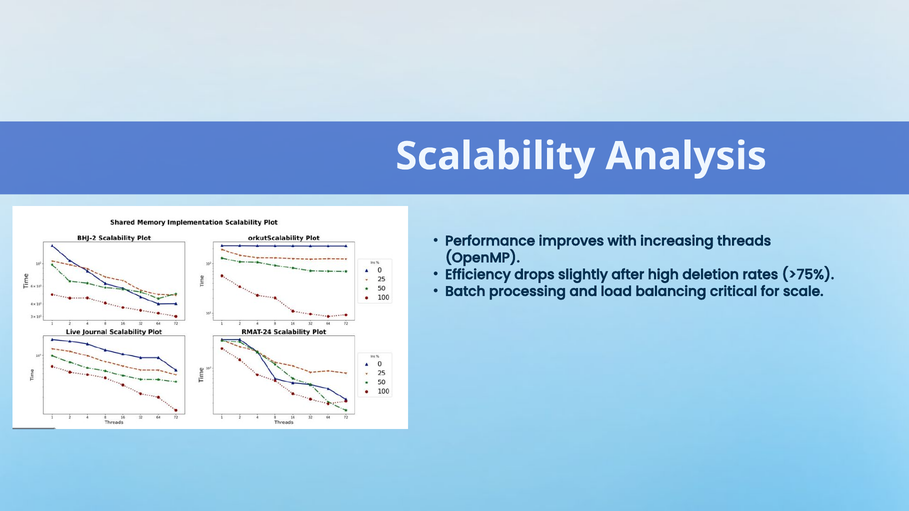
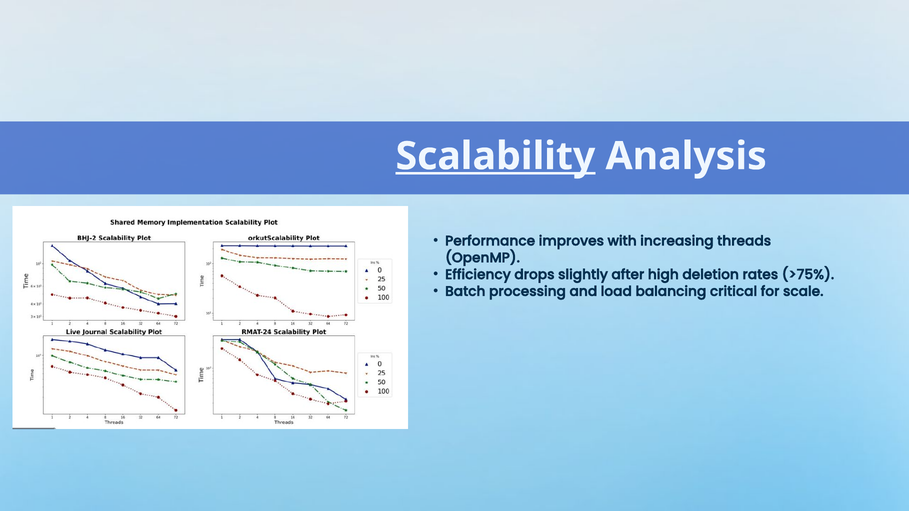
Scalability underline: none -> present (495, 156)
